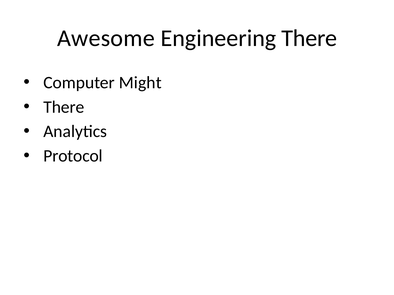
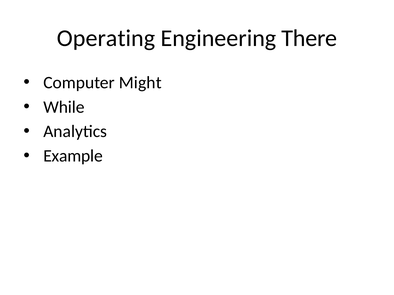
Awesome: Awesome -> Operating (106, 38)
There: There -> While (64, 107)
Protocol: Protocol -> Example (73, 156)
